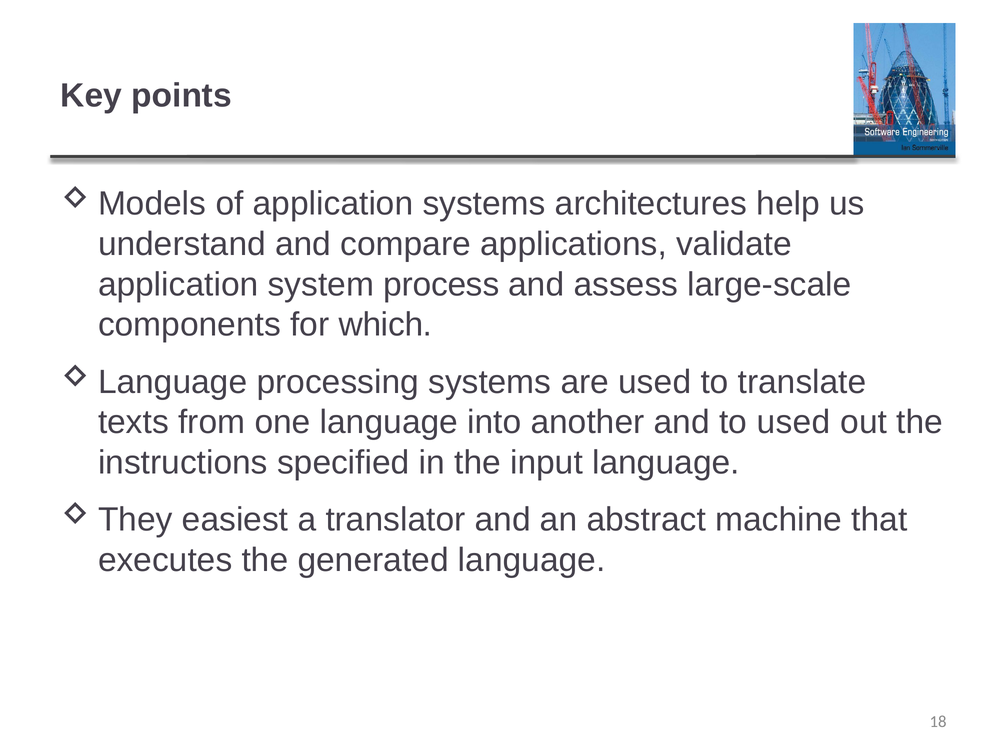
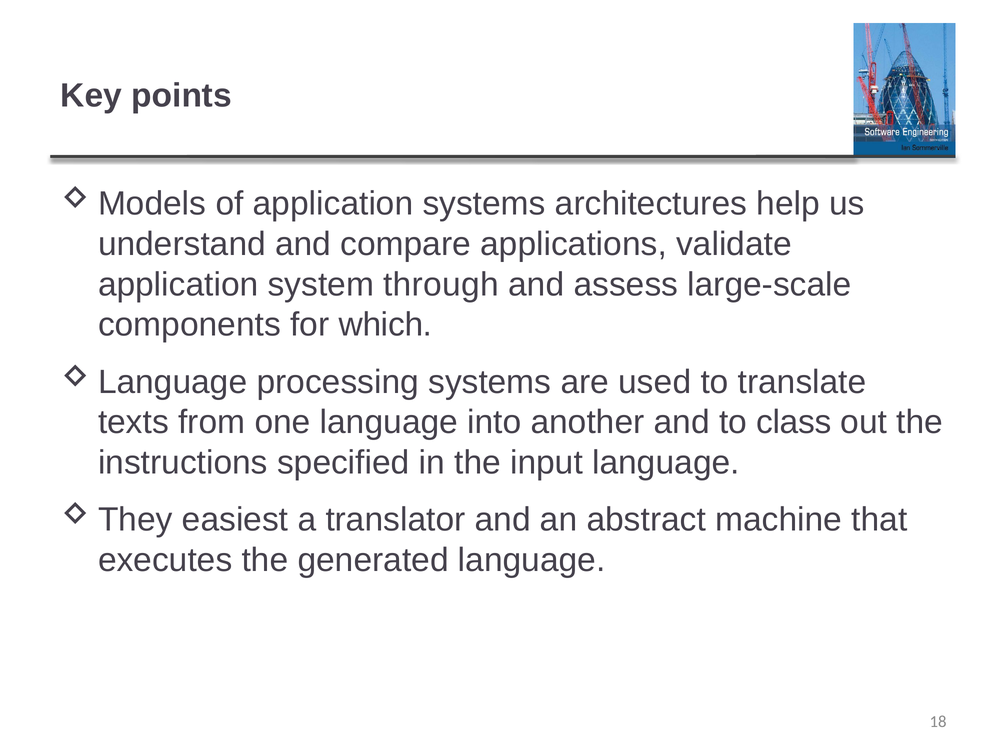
process: process -> through (441, 284)
to used: used -> class (794, 422)
